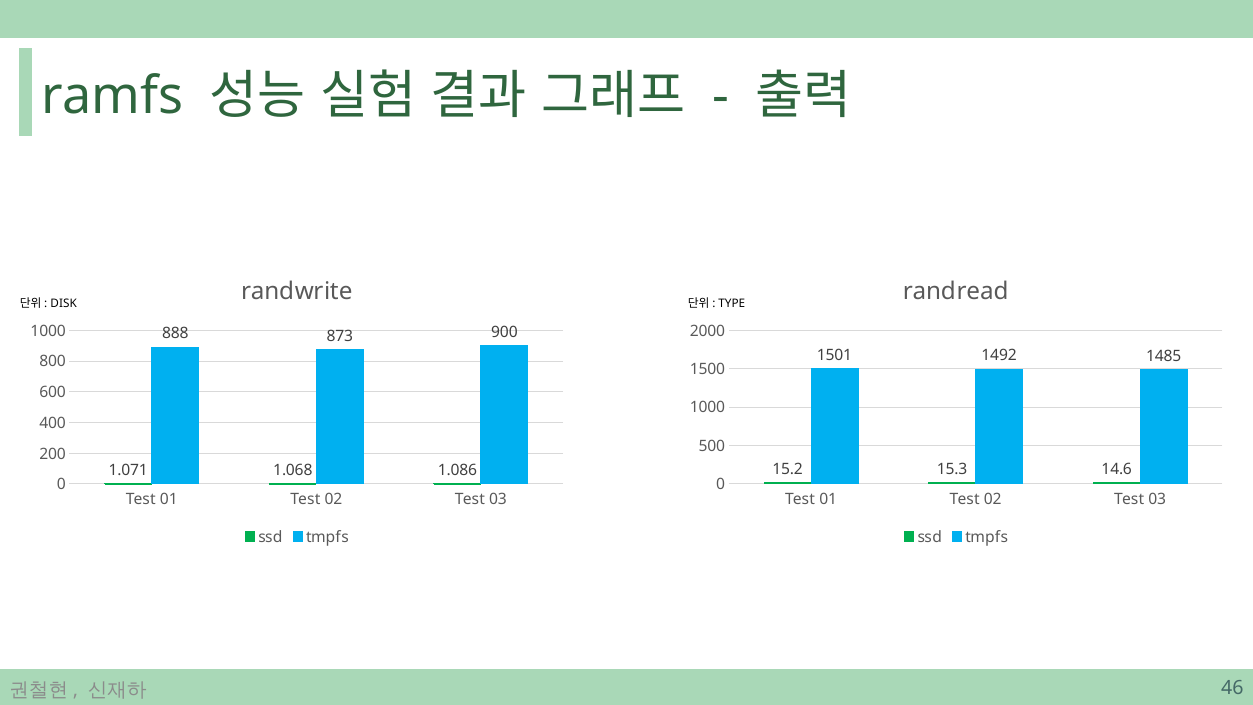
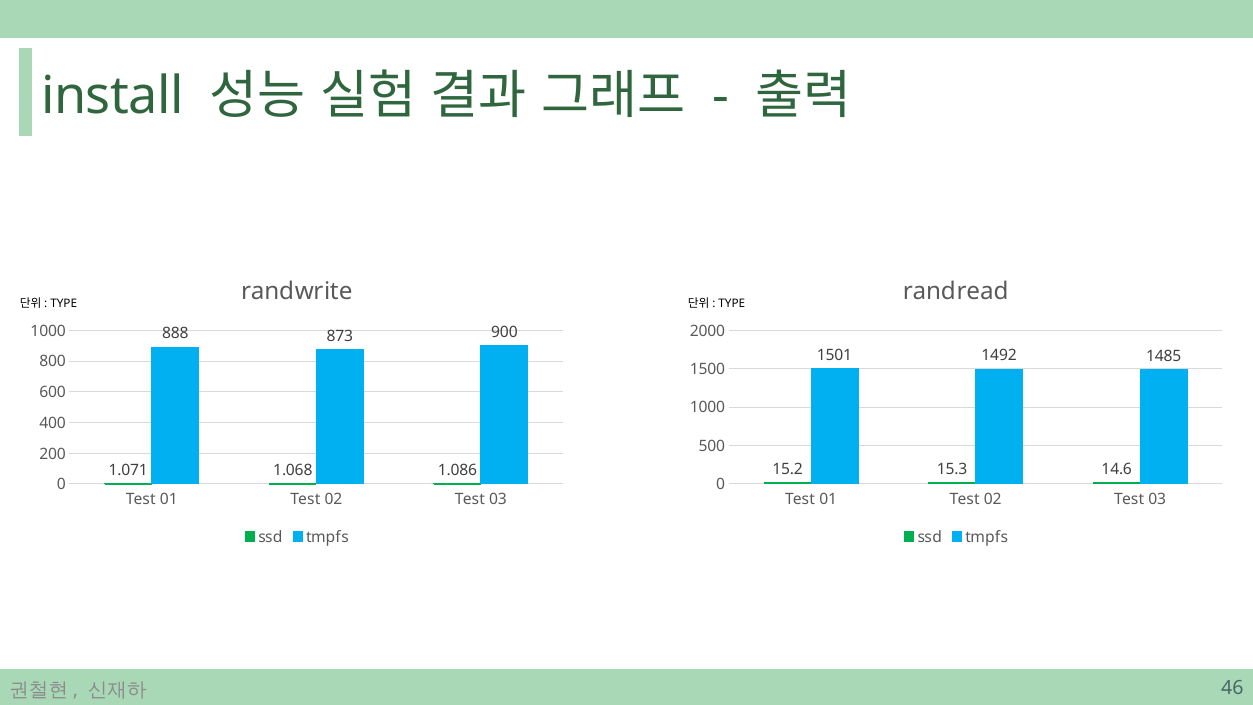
ramfs: ramfs -> install (113, 96)
DISK: DISK -> TYPE (64, 304)
